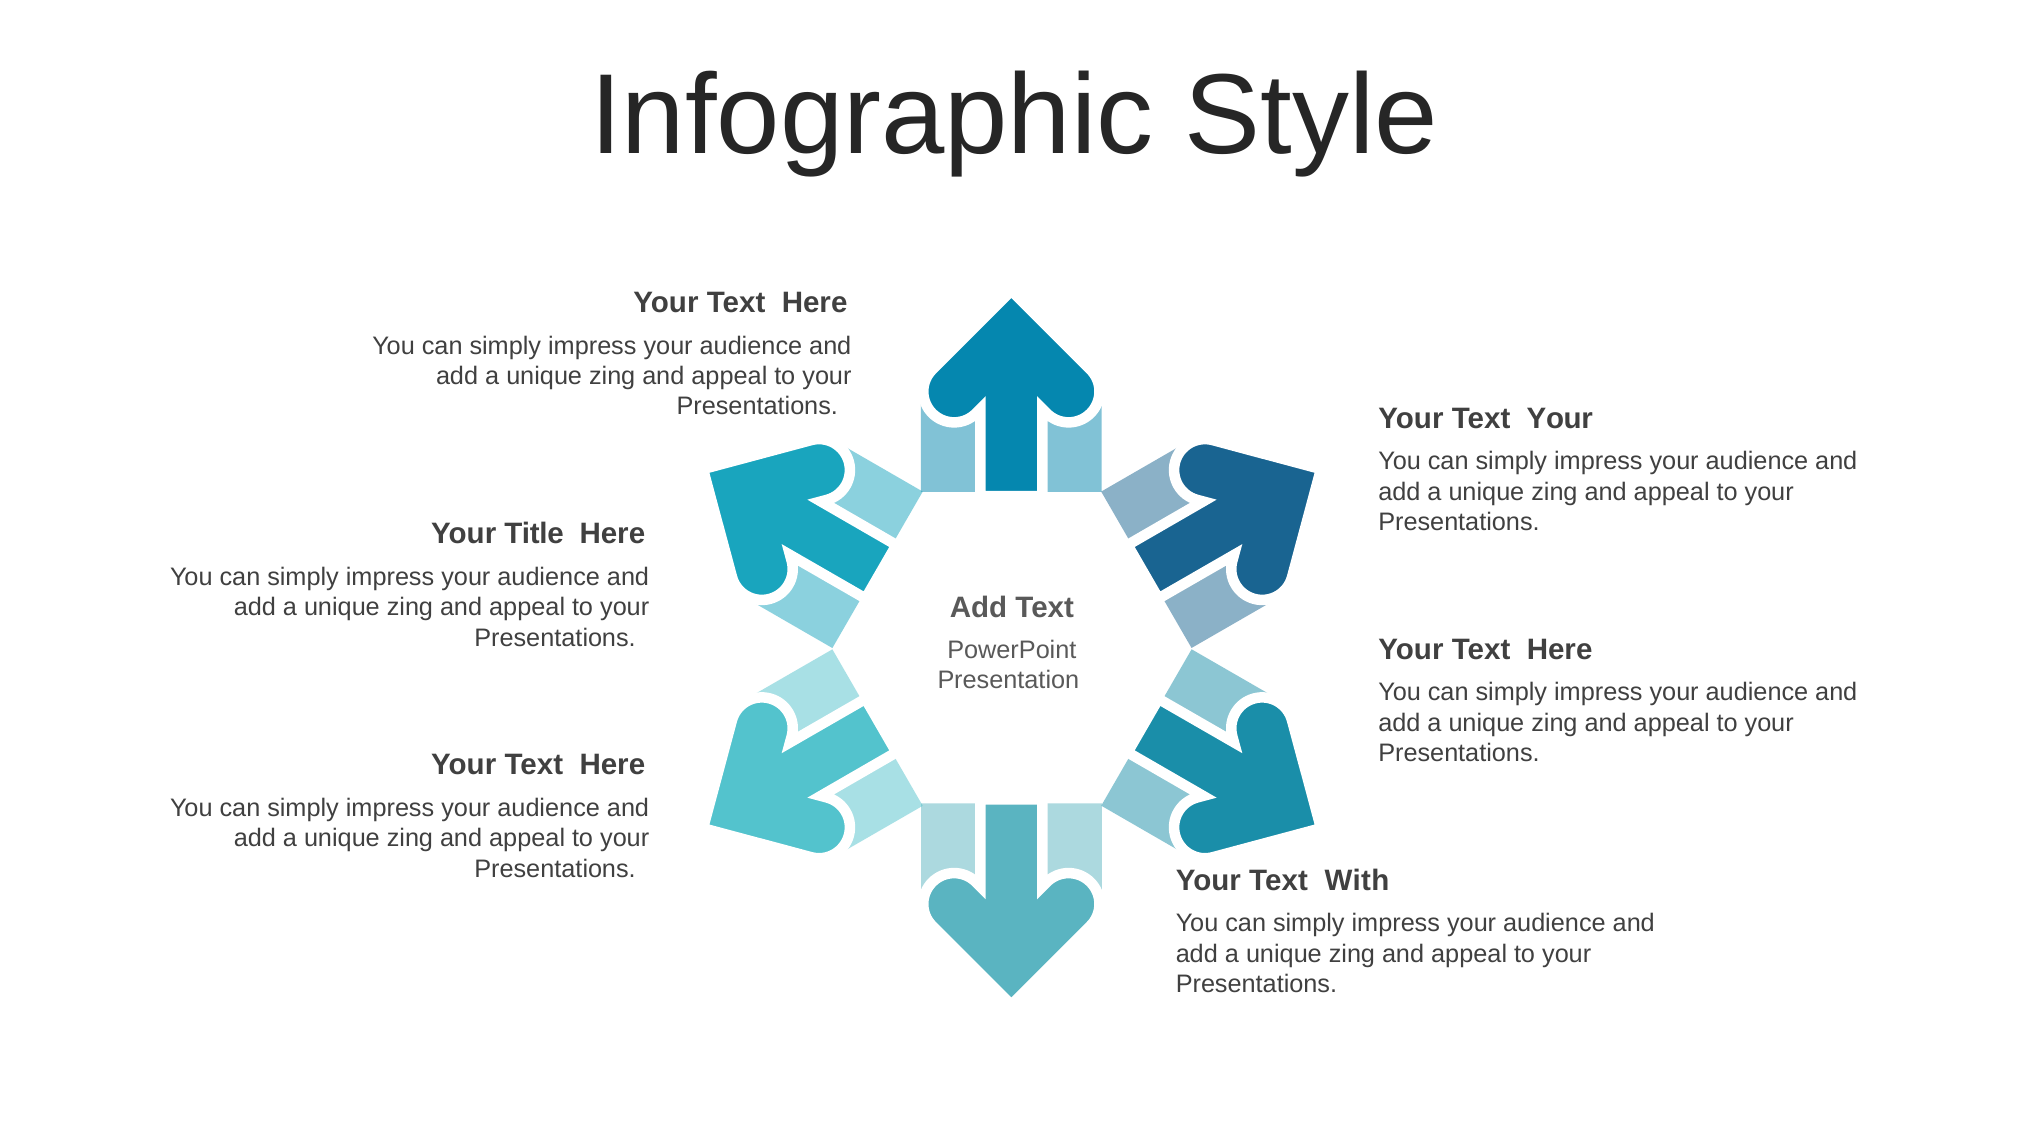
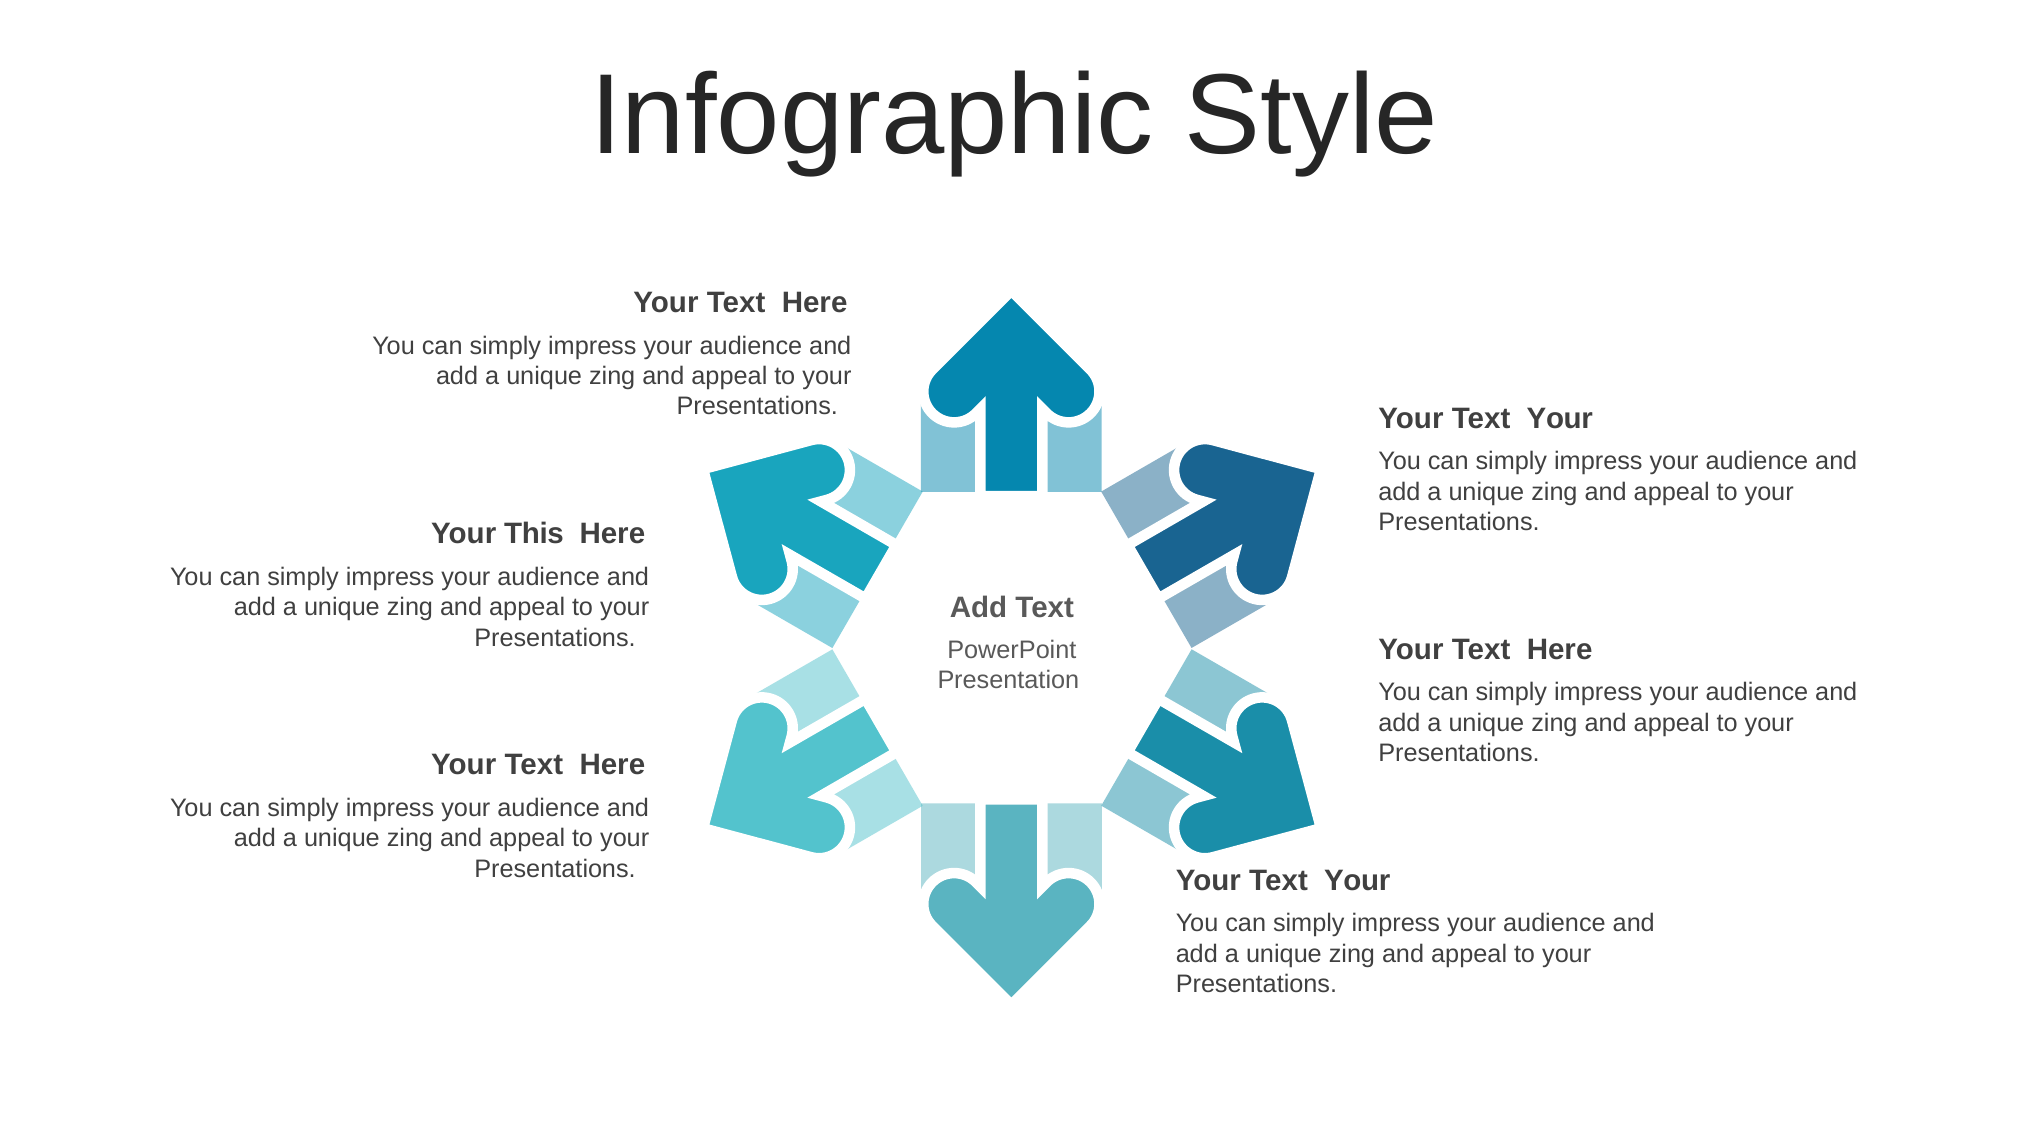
Title: Title -> This (534, 534)
With: With -> Your (1357, 881)
